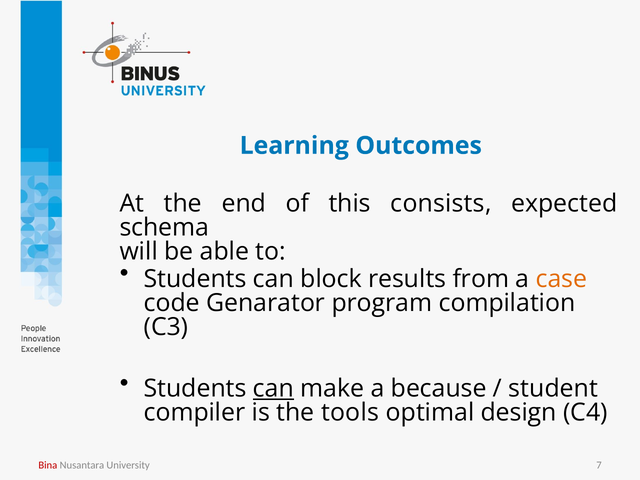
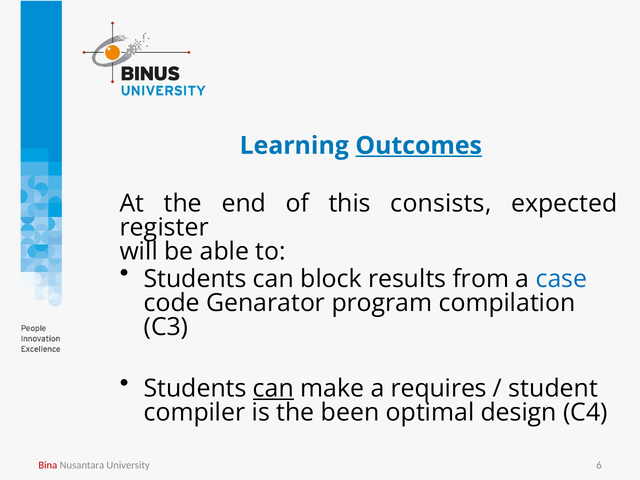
Outcomes underline: none -> present (419, 146)
schema: schema -> register (164, 227)
case colour: orange -> blue (561, 279)
because: because -> requires (439, 389)
tools: tools -> been (350, 413)
7: 7 -> 6 (599, 465)
